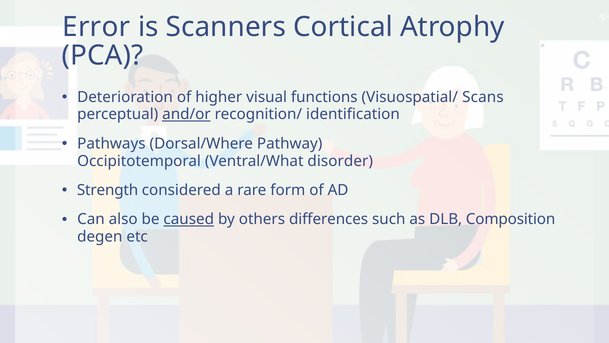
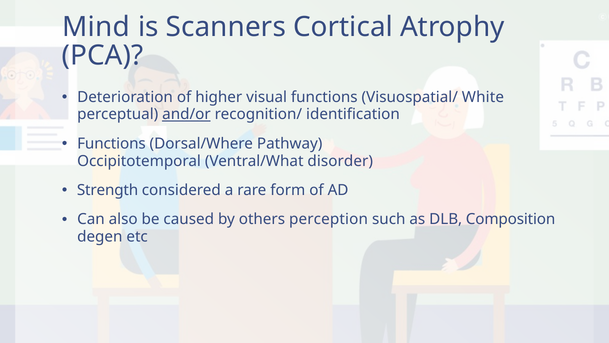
Error: Error -> Mind (96, 27)
Scans: Scans -> White (483, 97)
Pathways: Pathways -> Functions (111, 143)
caused underline: present -> none (189, 219)
differences: differences -> perception (328, 219)
